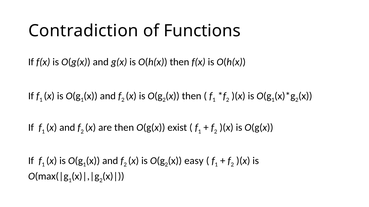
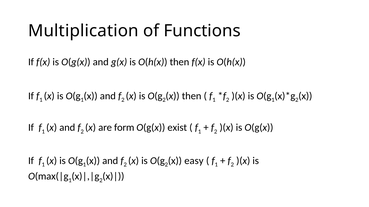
Contradiction: Contradiction -> Multiplication (83, 31)
are then: then -> form (124, 128)
